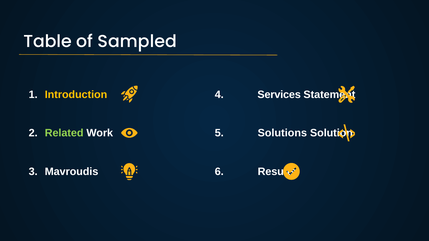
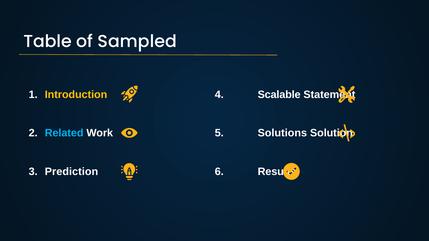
Services: Services -> Scalable (279, 95)
Related colour: light green -> light blue (64, 133)
Mavroudis: Mavroudis -> Prediction (71, 172)
